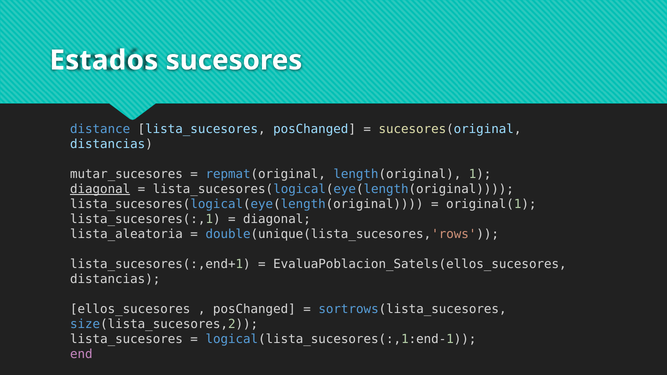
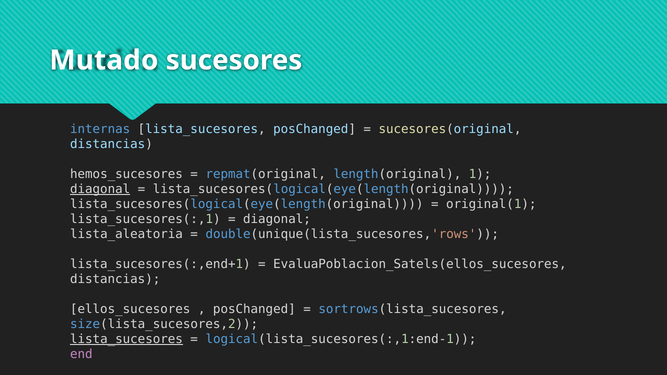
Estados: Estados -> Mutado (104, 60)
distance: distance -> internas (100, 129)
mutar_sucesores: mutar_sucesores -> hemos_sucesores (126, 174)
lista_sucesores underline: none -> present (126, 339)
